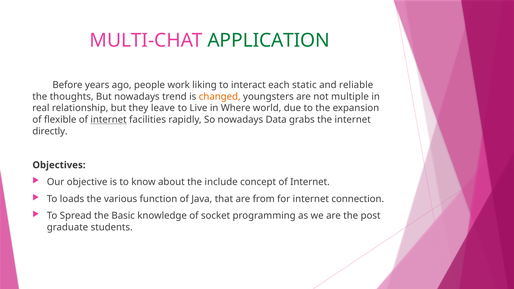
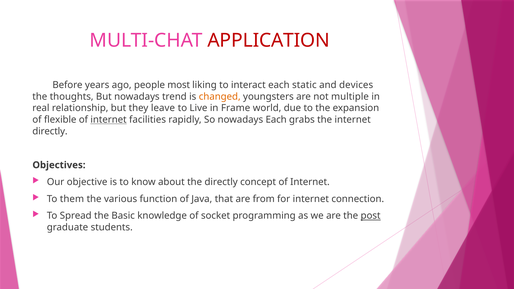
APPLICATION colour: green -> red (269, 41)
work: work -> most (179, 85)
reliable: reliable -> devices (356, 85)
Where: Where -> Frame (236, 108)
nowadays Data: Data -> Each (276, 120)
the include: include -> directly (221, 182)
loads: loads -> them (72, 199)
post underline: none -> present (371, 216)
